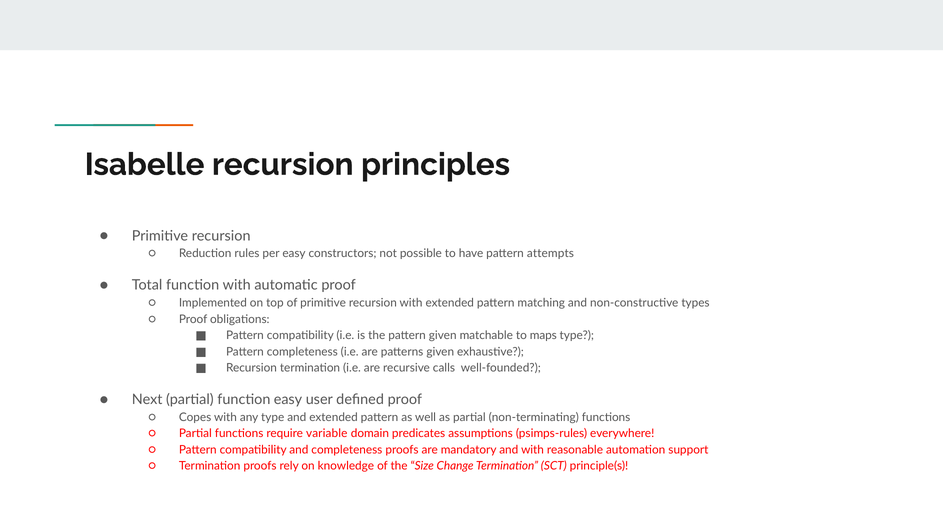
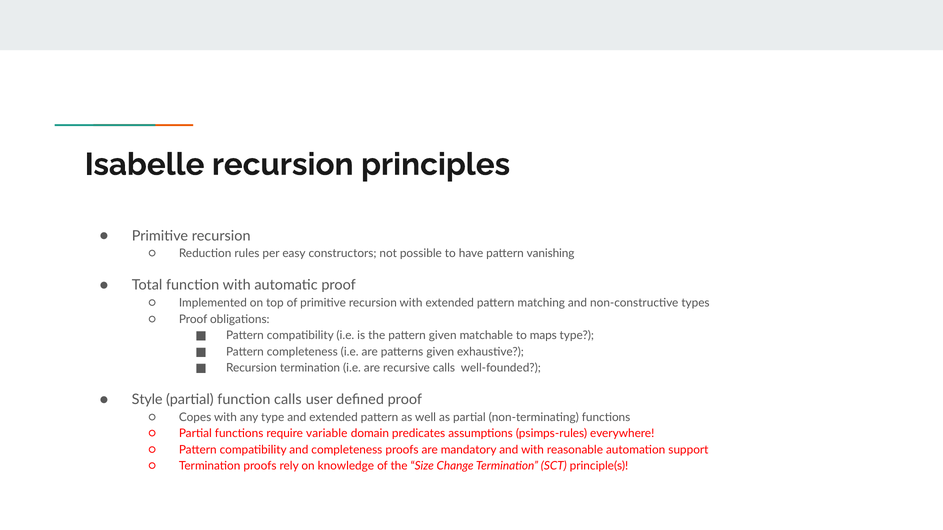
attempts: attempts -> vanishing (551, 254)
Next: Next -> Style (147, 400)
function easy: easy -> calls (288, 400)
